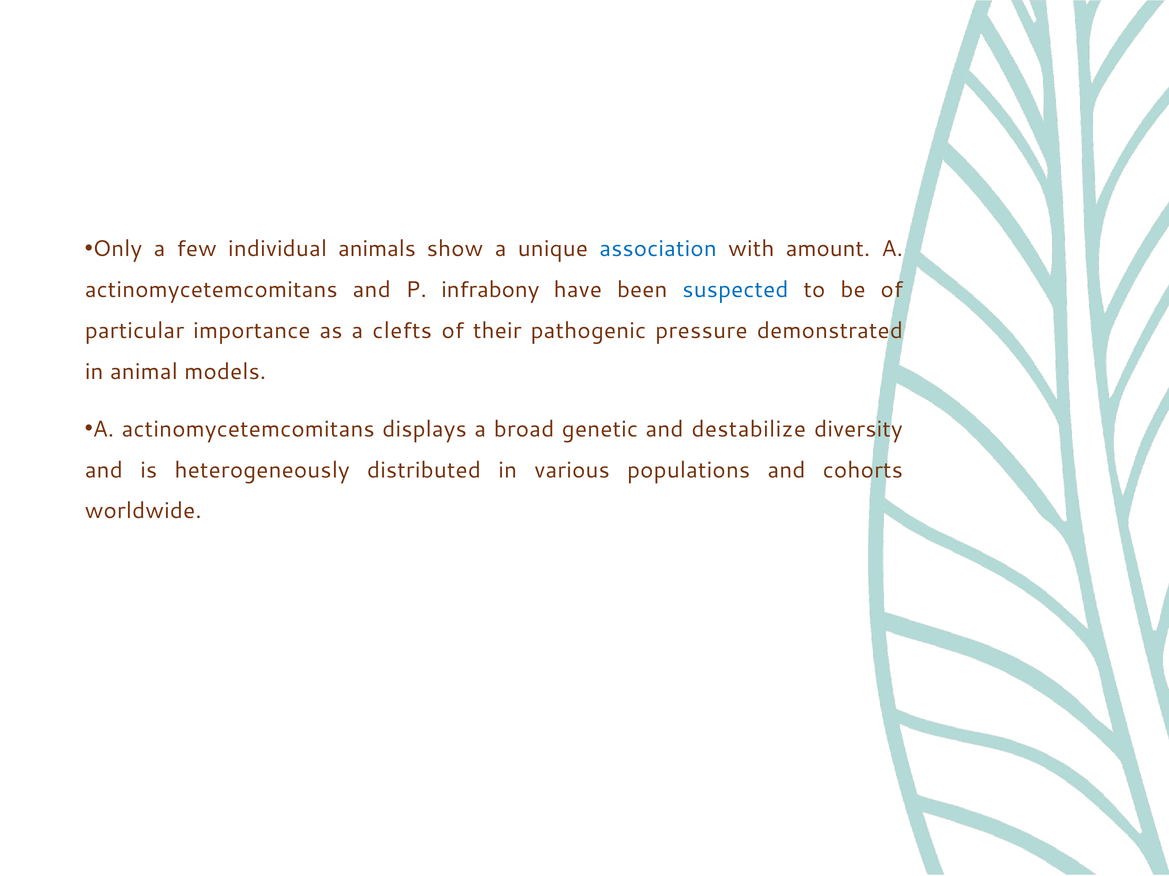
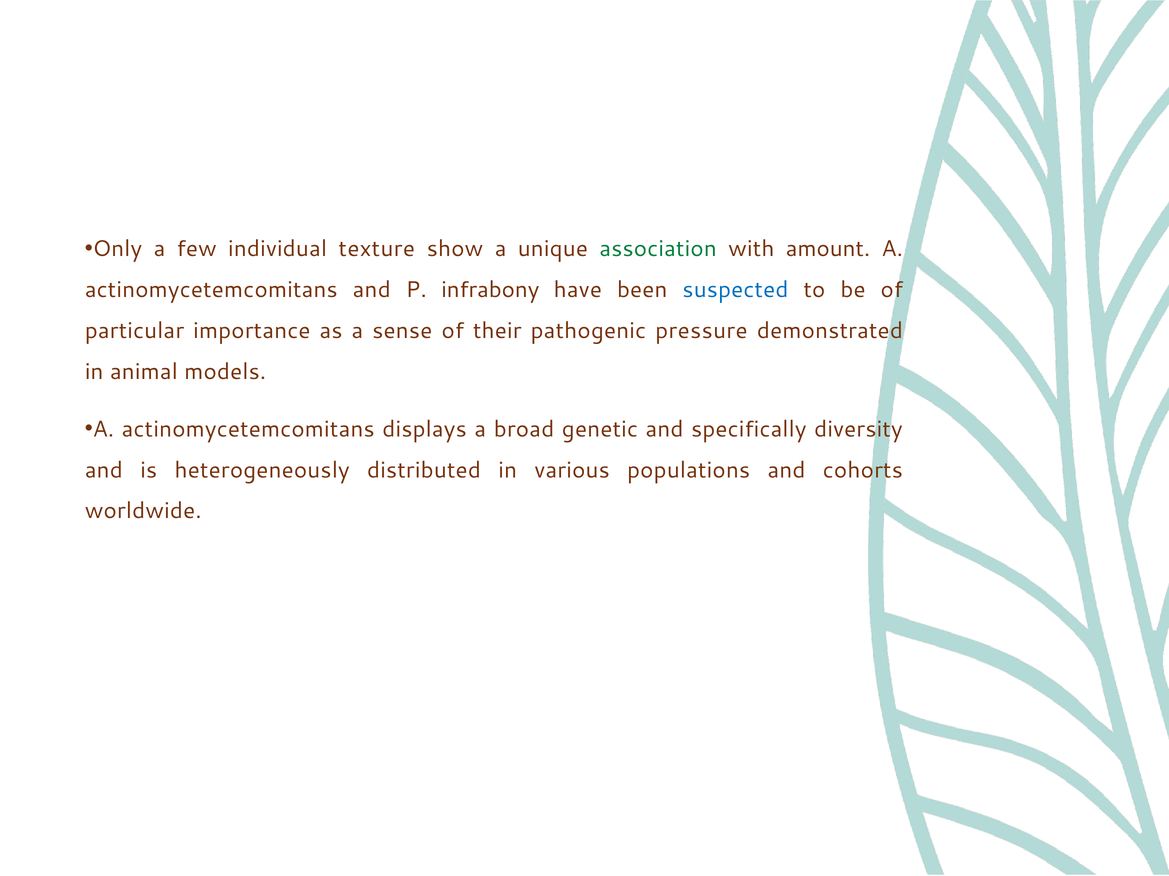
animals: animals -> texture (377, 249)
association colour: blue -> green (658, 249)
clefts: clefts -> sense (402, 331)
destabilize: destabilize -> specifically (749, 429)
